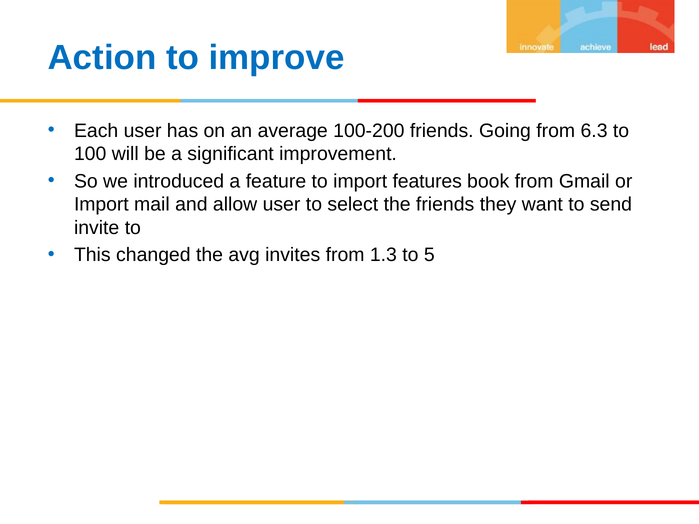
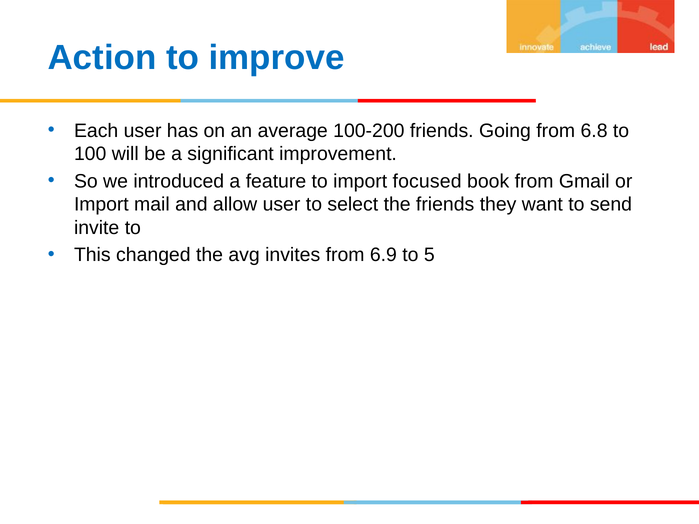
6.3: 6.3 -> 6.8 (594, 131)
features: features -> focused (427, 181)
1.3: 1.3 -> 6.9 (383, 255)
